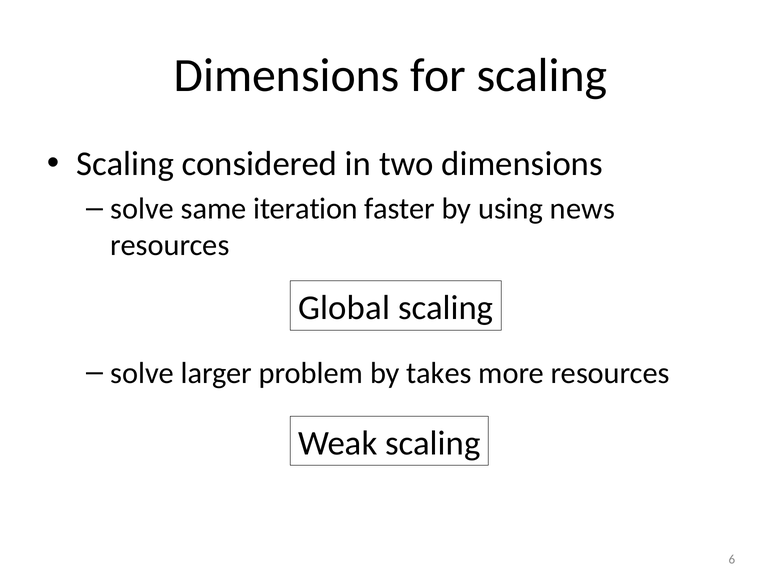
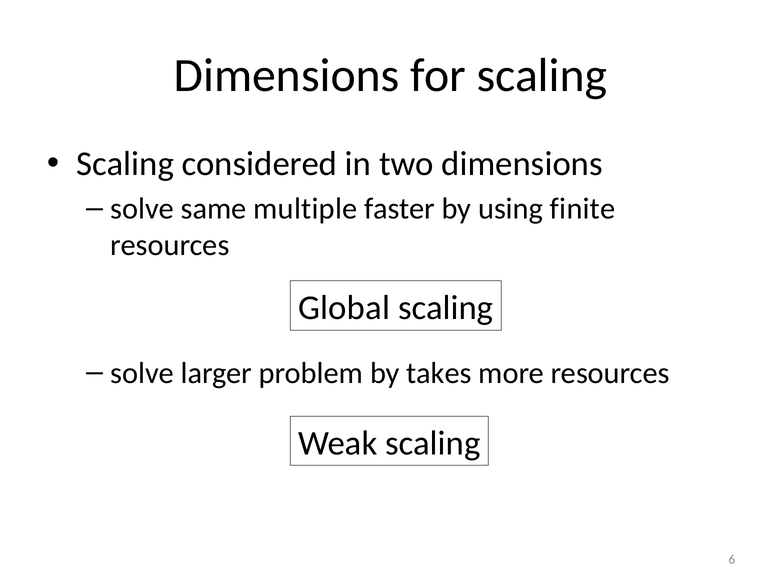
iteration: iteration -> multiple (305, 209)
news: news -> finite (583, 209)
